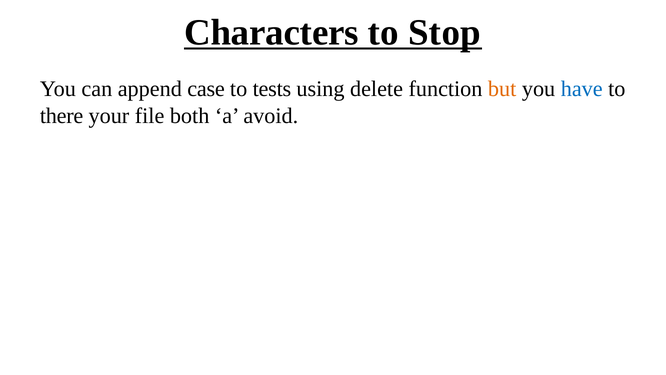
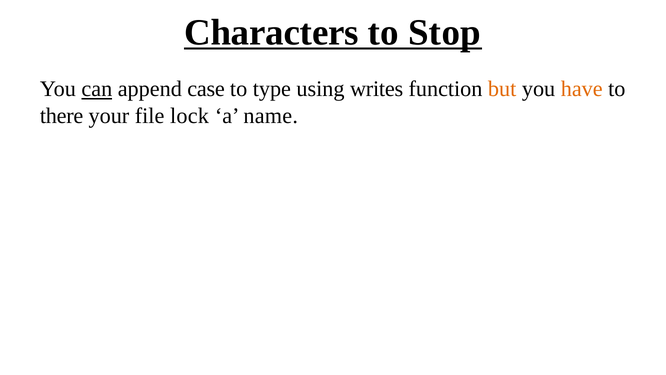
can underline: none -> present (97, 89)
tests: tests -> type (272, 89)
delete: delete -> writes (377, 89)
have colour: blue -> orange (582, 89)
both: both -> lock (190, 116)
avoid: avoid -> name (271, 116)
